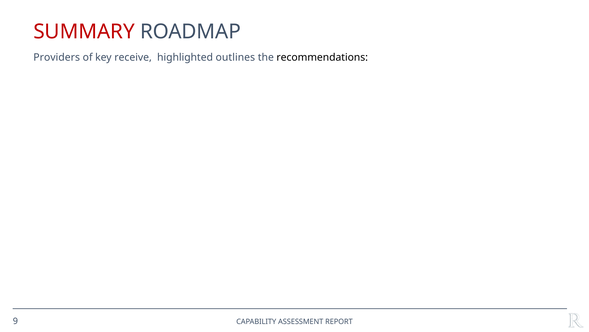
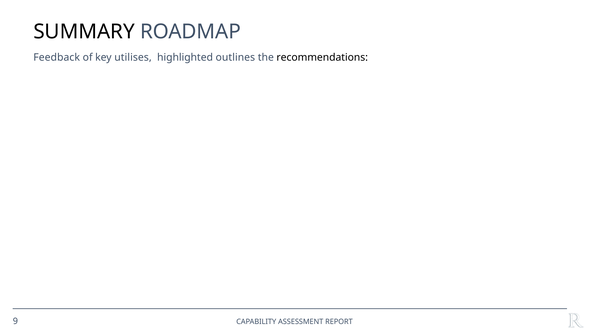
SUMMARY colour: red -> black (84, 31)
Providers: Providers -> Feedback (57, 57)
receive: receive -> utilises (133, 57)
